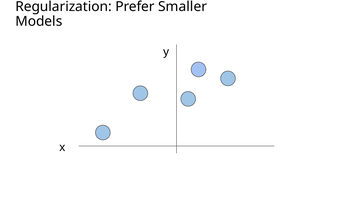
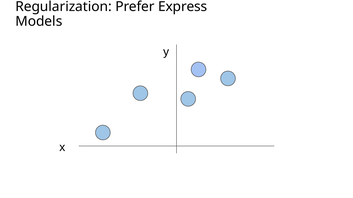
Smaller: Smaller -> Express (183, 7)
